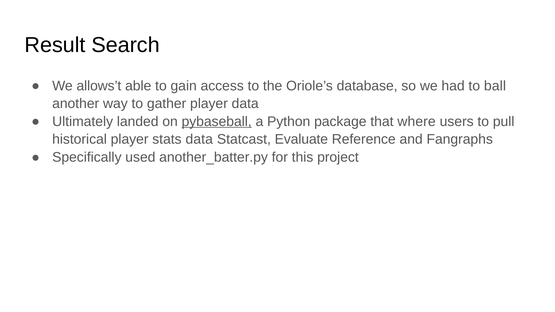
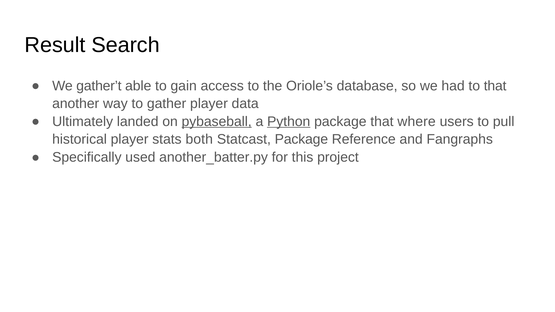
allows’t: allows’t -> gather’t (99, 86)
to ball: ball -> that (495, 86)
Python underline: none -> present (289, 122)
stats data: data -> both (199, 139)
Statcast Evaluate: Evaluate -> Package (301, 139)
